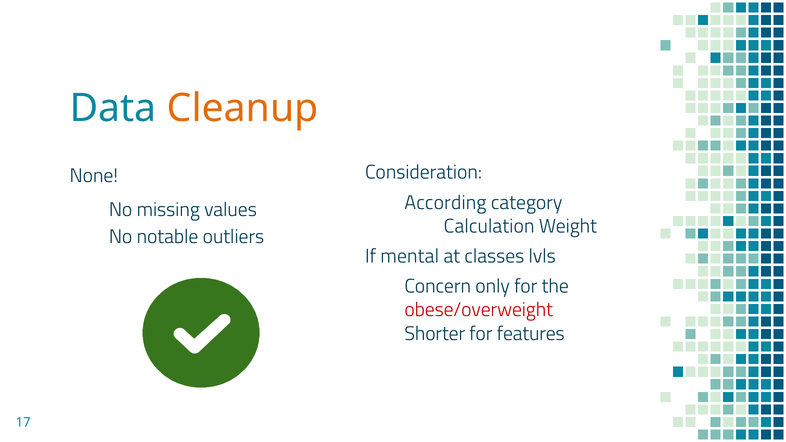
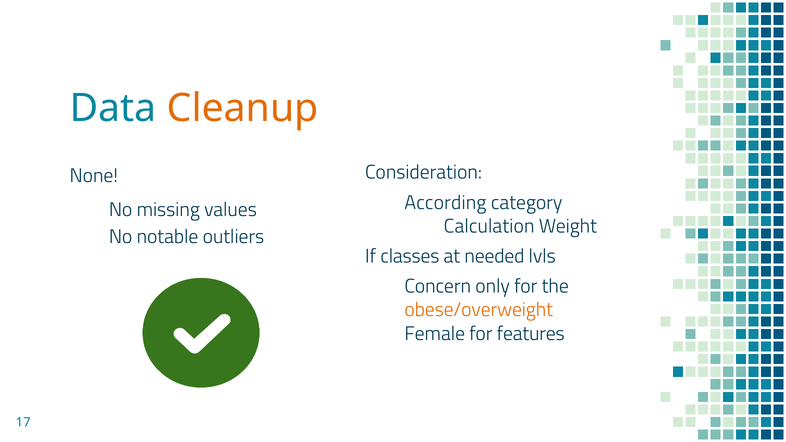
mental: mental -> classes (410, 256)
classes: classes -> needed (494, 256)
obese/overweight colour: red -> orange (479, 310)
Shorter: Shorter -> Female (435, 334)
